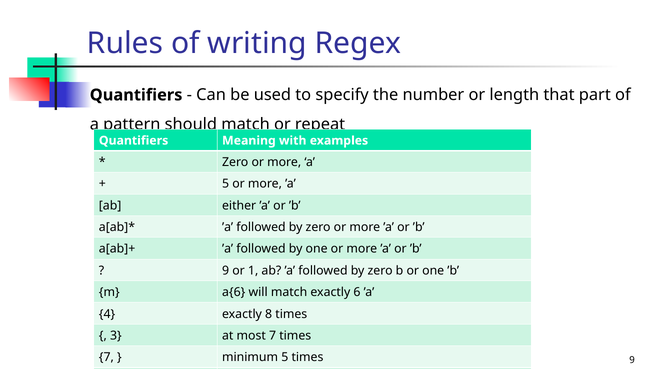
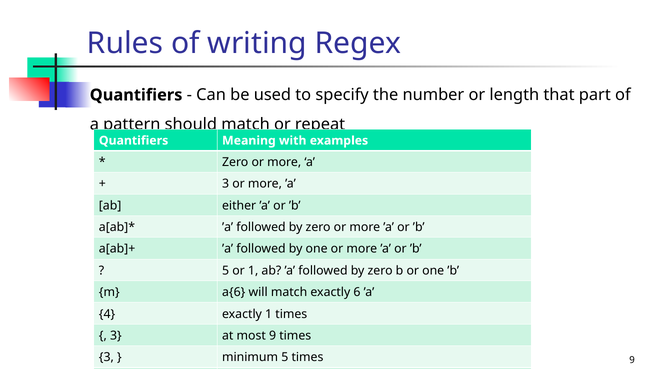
5: 5 -> 3 (226, 184)
9: 9 -> 5 (226, 271)
exactly 8: 8 -> 1 (269, 314)
most 7: 7 -> 9 (273, 336)
7: 7 -> 3 (106, 357)
